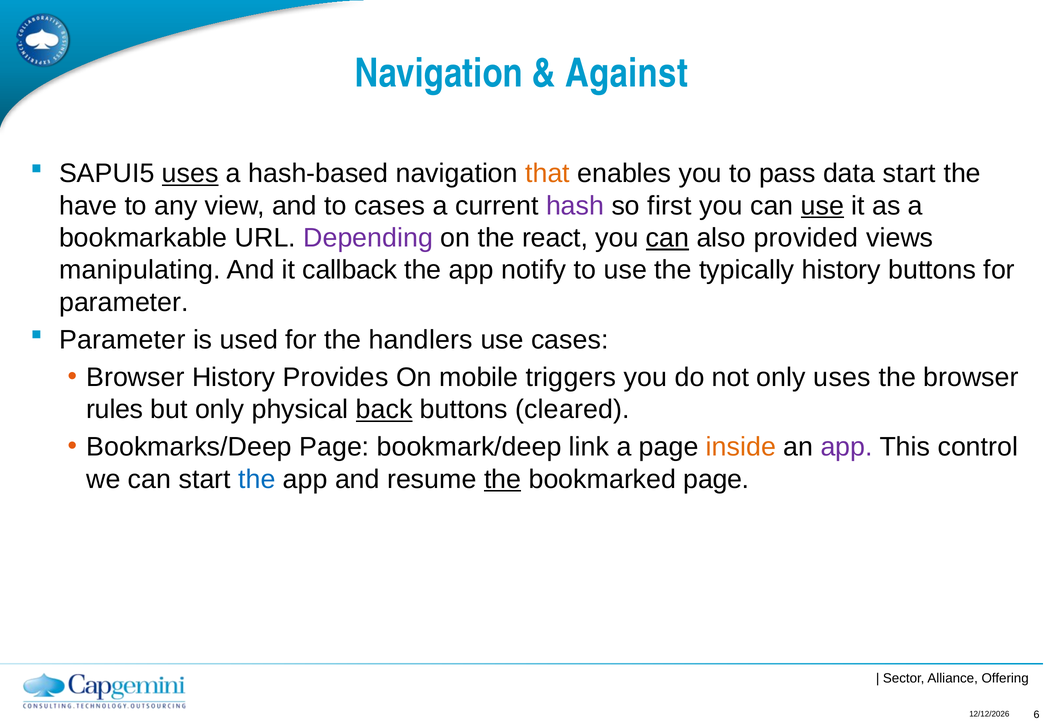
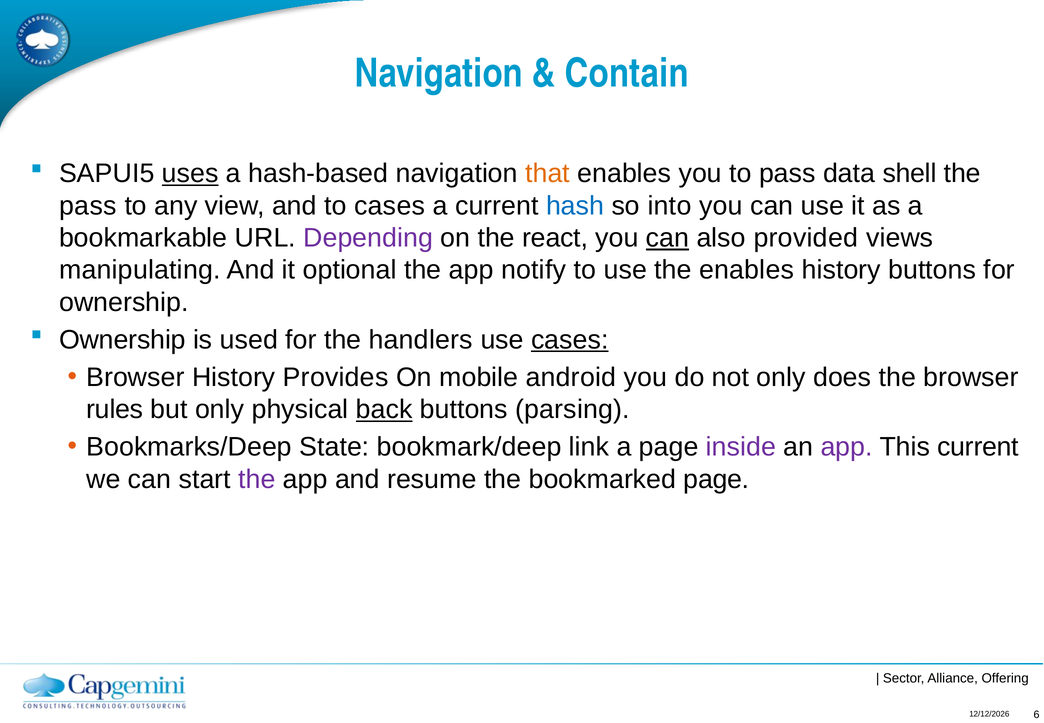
Against: Against -> Contain (627, 74)
data start: start -> shell (910, 174)
have: have -> pass (88, 206)
hash colour: purple -> blue (575, 206)
first: first -> into (669, 206)
use underline: present -> none (822, 206)
callback: callback -> optional (350, 270)
the typically: typically -> enables (747, 270)
parameter: parameter -> ownership (124, 302)
Parameter: Parameter -> Ownership (122, 340)
cases underline: none -> present (570, 340)
triggers: triggers -> android (571, 377)
only uses: uses -> does (842, 377)
cleared: cleared -> parsing (572, 409)
Bookmarks/Deep Page: Page -> State (334, 447)
inside colour: orange -> purple (741, 447)
This control: control -> current (978, 447)
the colour: blue -> purple (257, 479)
the underline: present -> none (503, 479)
